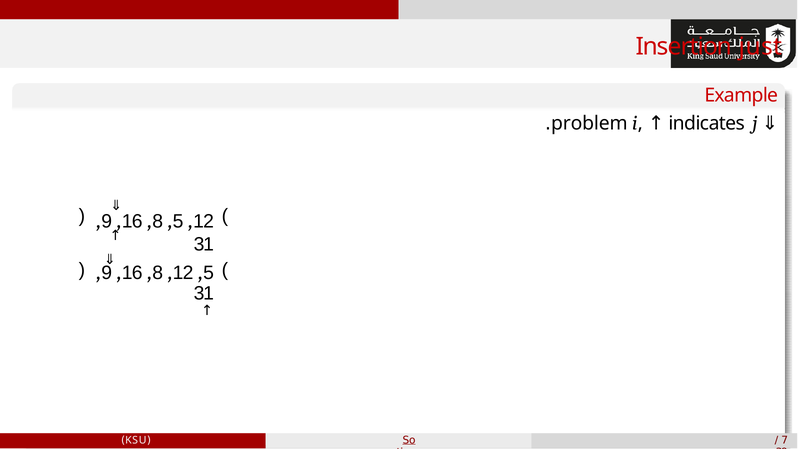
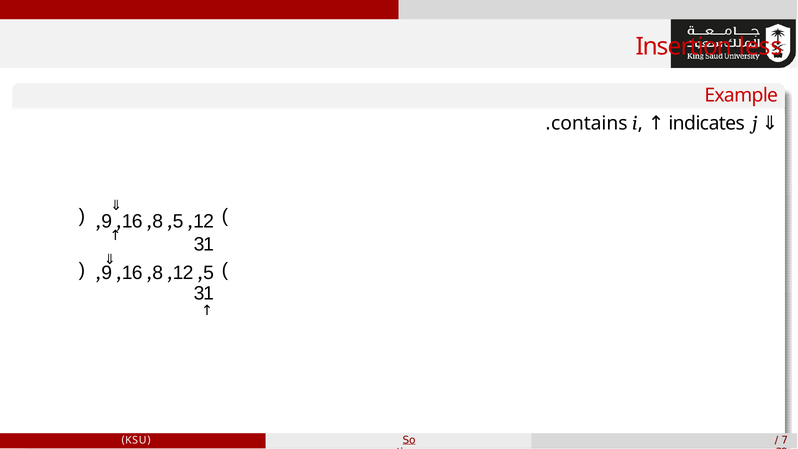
just: just -> less (761, 46)
problem: problem -> contains (589, 124)
